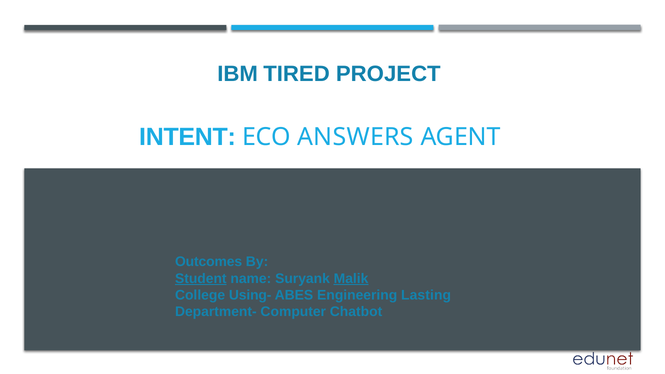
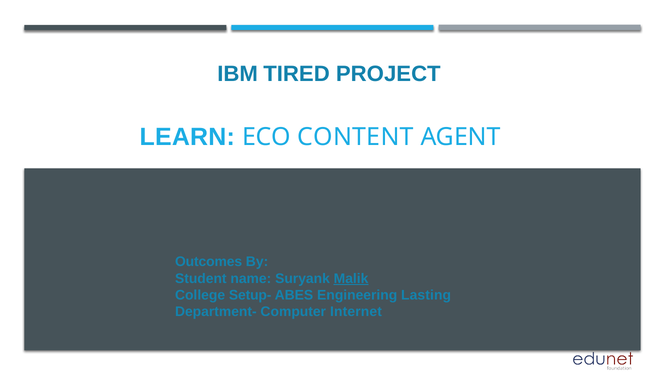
INTENT: INTENT -> LEARN (187, 137)
ANSWERS: ANSWERS -> CONTENT (355, 137)
Student underline: present -> none (201, 279)
Using-: Using- -> Setup- (250, 295)
Chatbot: Chatbot -> Internet (356, 312)
